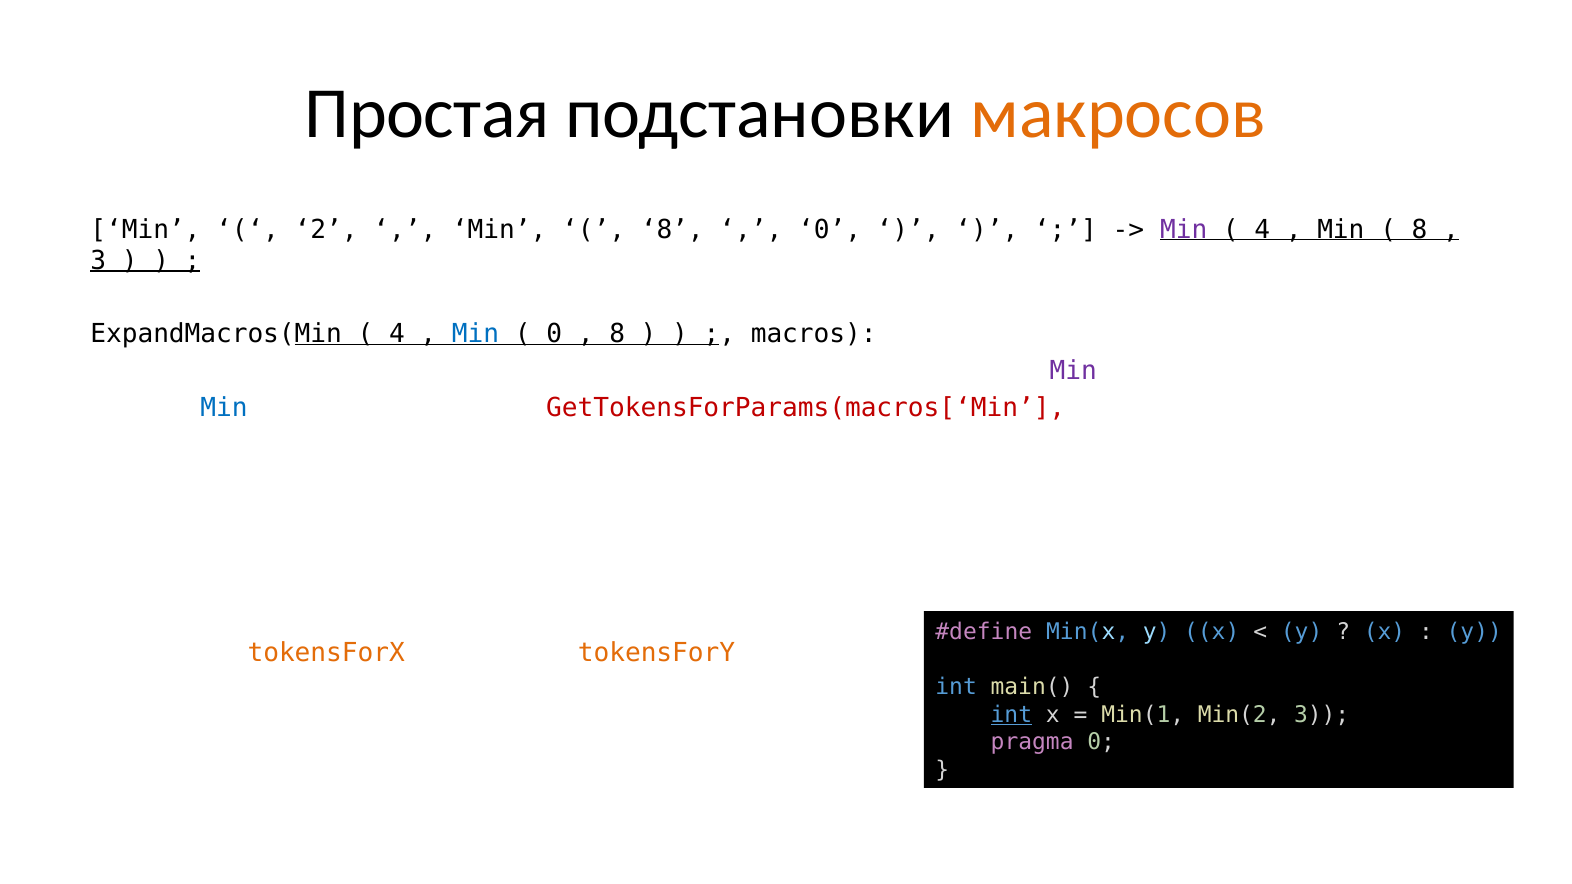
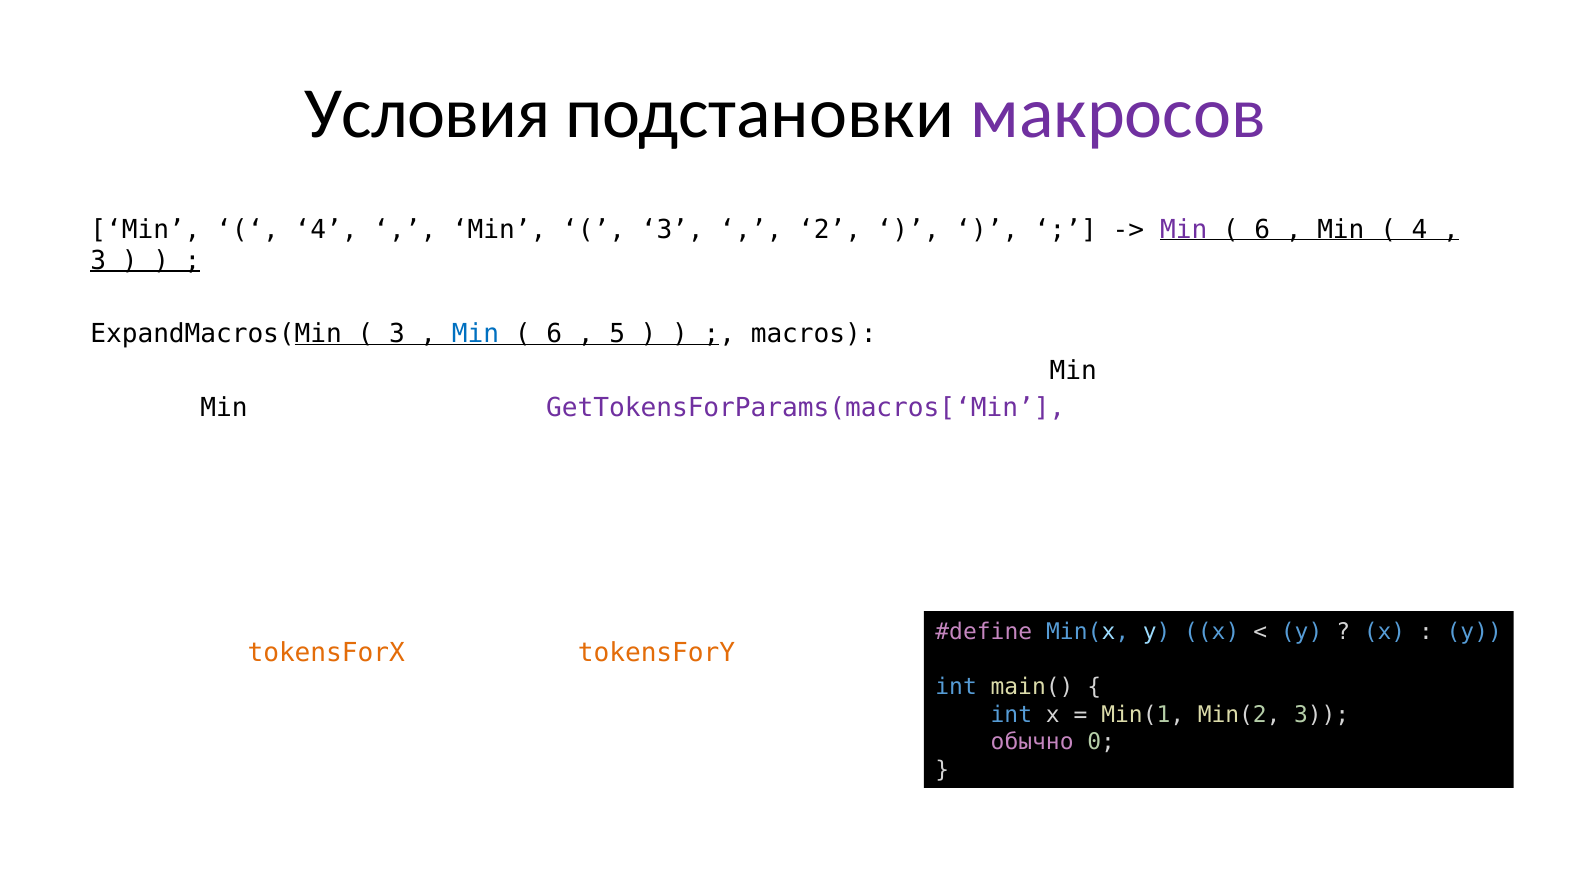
Простая: Простая -> Условия (427, 114)
макросов colour: orange -> purple (1118, 114)
2: 2 -> 4 (326, 230)
8: 8 -> 3 (672, 230)
0: 0 -> 2 (830, 230)
4: 4 -> 6 (1262, 230)
8: 8 -> 4 (1420, 230)
4: 4 -> 3 (397, 334)
0: 0 -> 6 (554, 334)
8: 8 -> 5 (617, 334)
Min colour: purple -> black (1073, 371)
Min colour: blue -> black (224, 408)
GetTokensForParams(macros[‘Min colour: red -> purple (806, 408)
int underline: present -> none (1011, 715)
pragma: pragma -> обычно (1032, 743)
